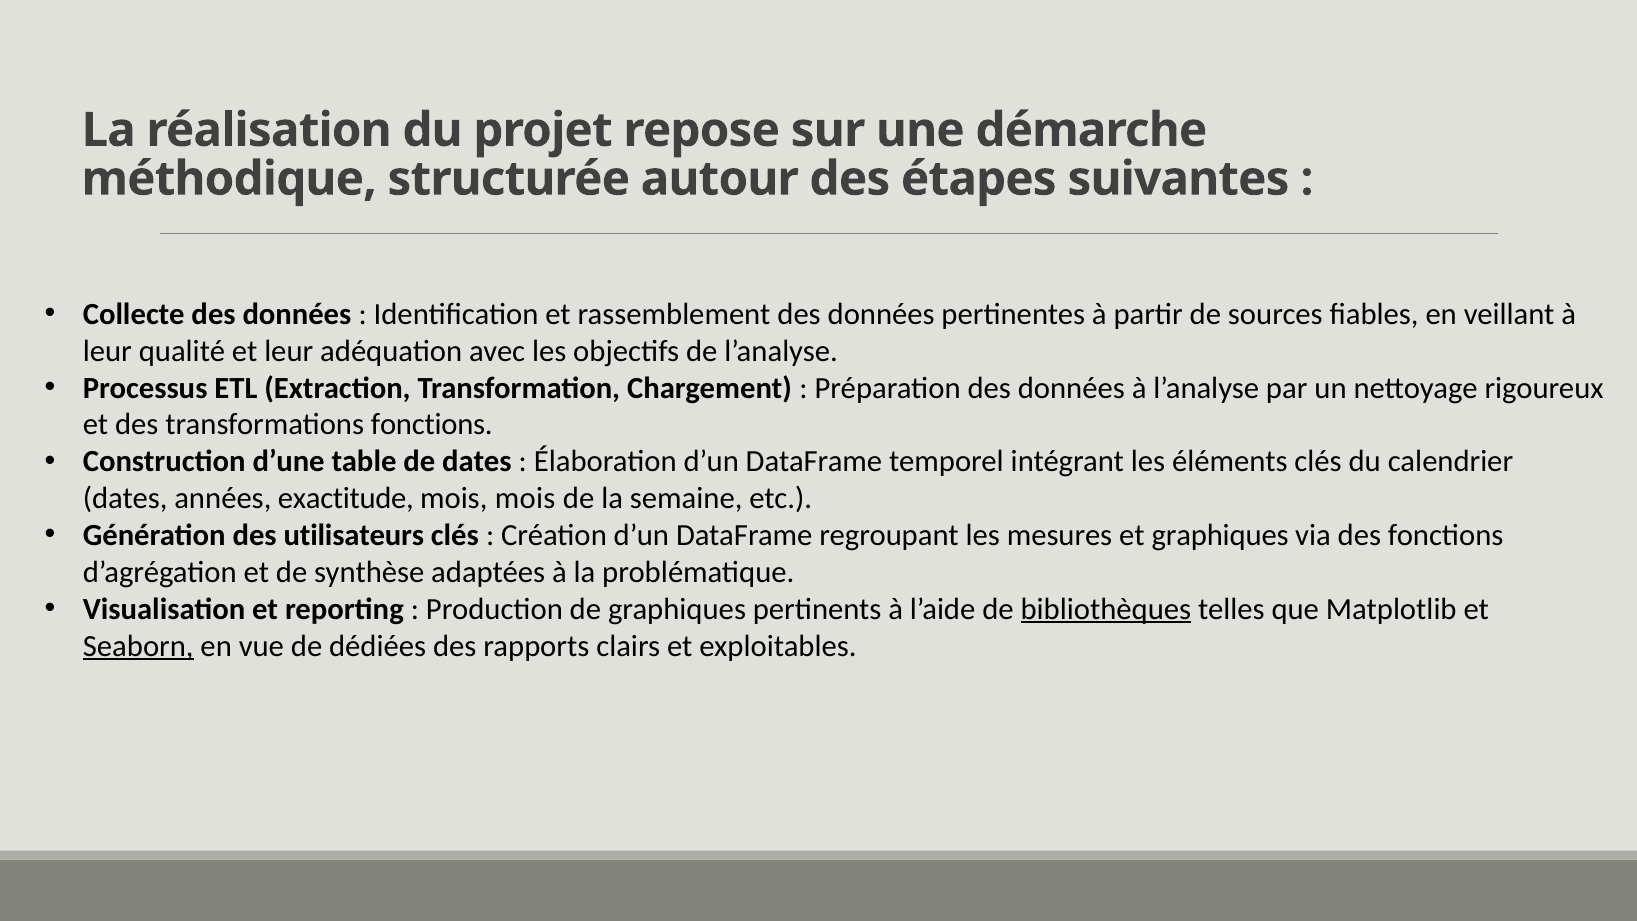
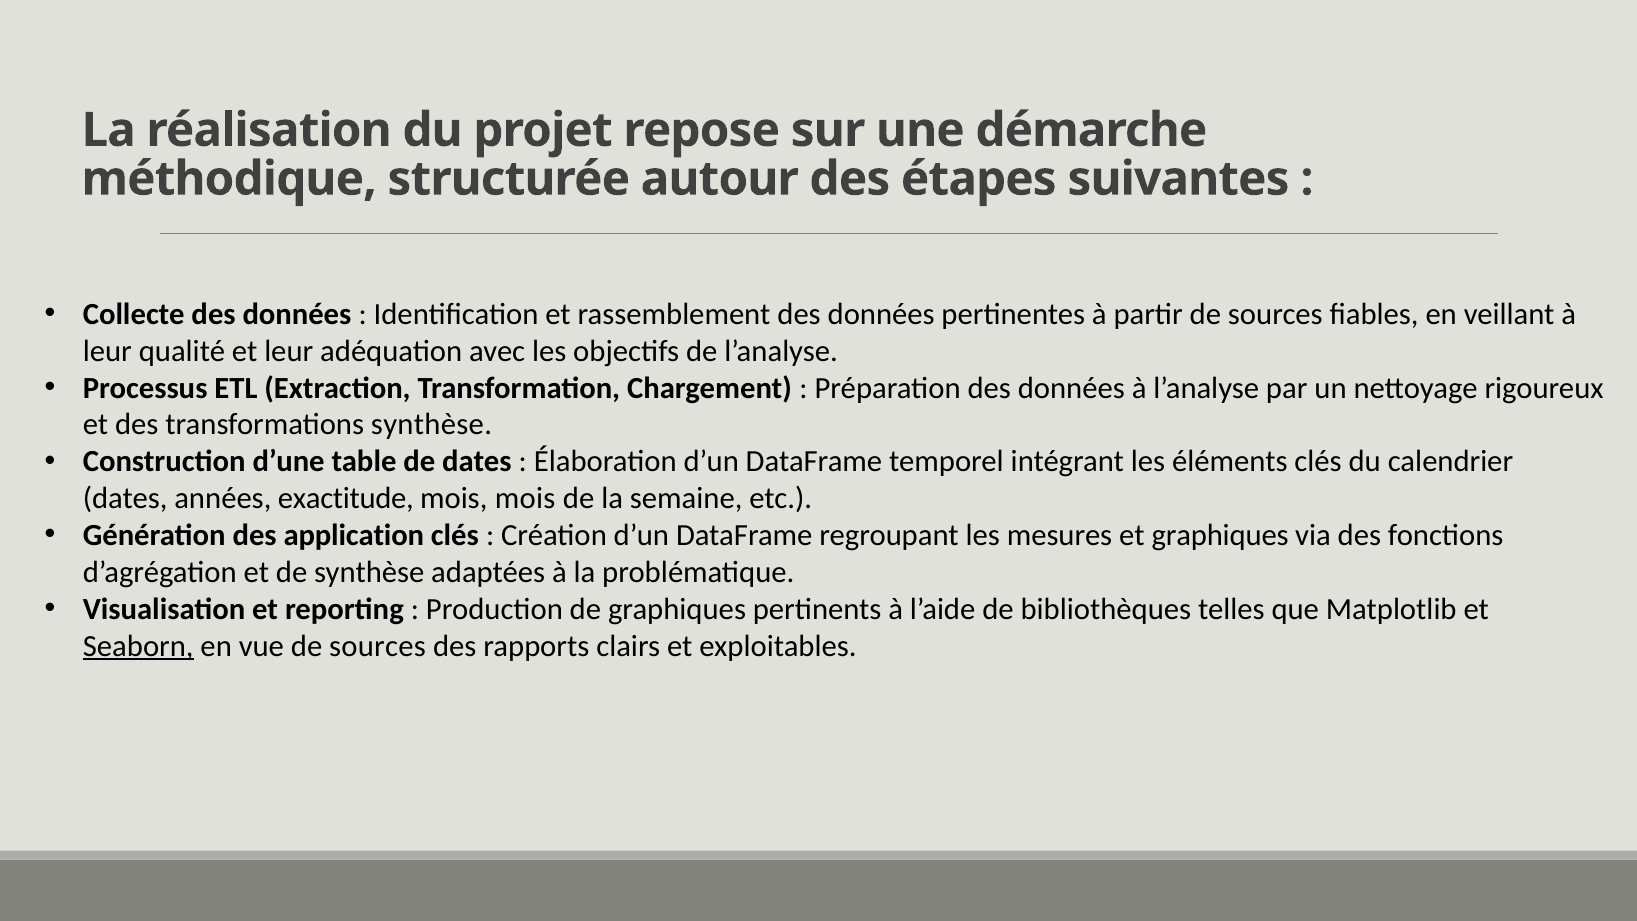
transformations fonctions: fonctions -> synthèse (432, 425)
utilisateurs: utilisateurs -> application (354, 535)
bibliothèques underline: present -> none (1106, 609)
vue de dédiées: dédiées -> sources (377, 646)
